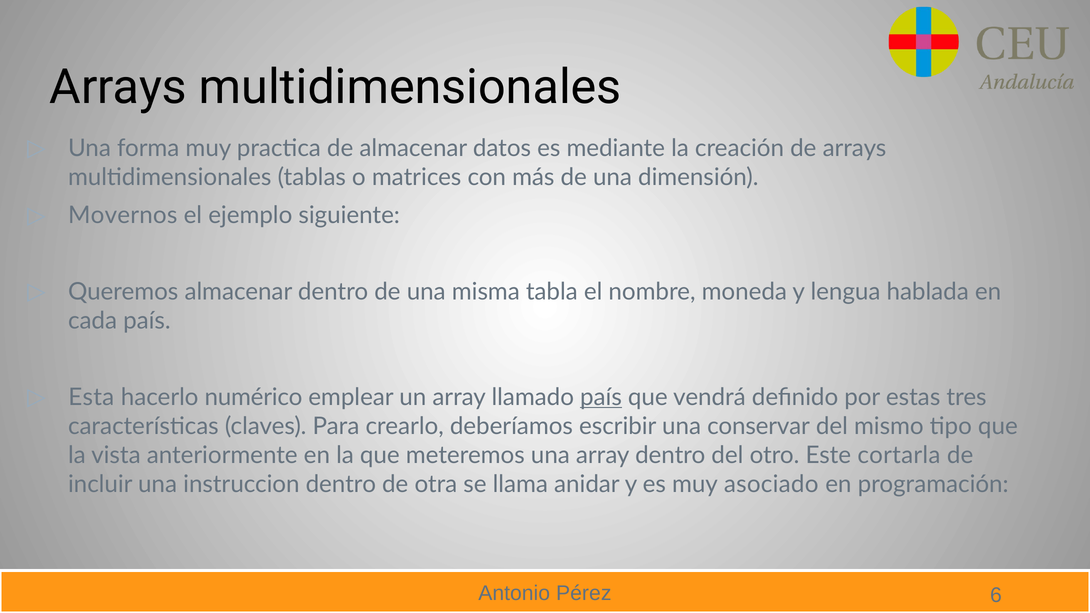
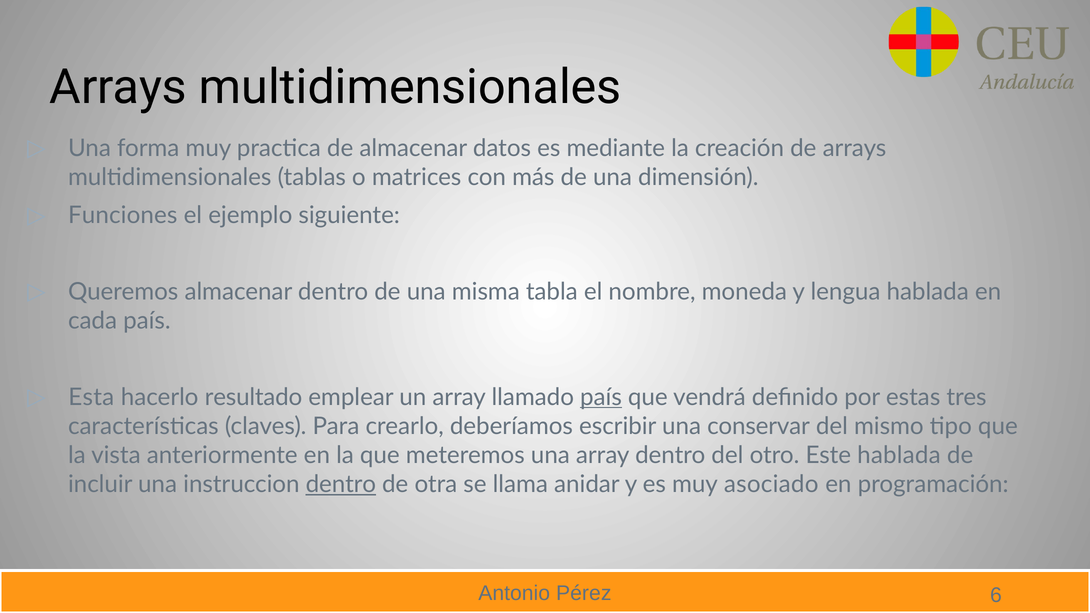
Movernos: Movernos -> Funciones (123, 216)
numérico: numérico -> resultado (253, 397)
Este cortarla: cortarla -> hablada (899, 455)
dentro underline: none -> present (341, 484)
